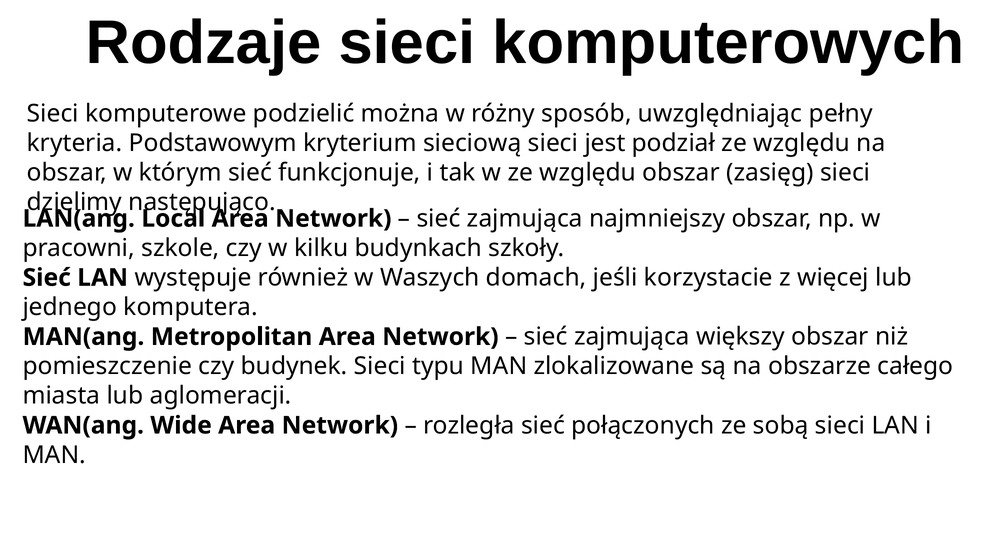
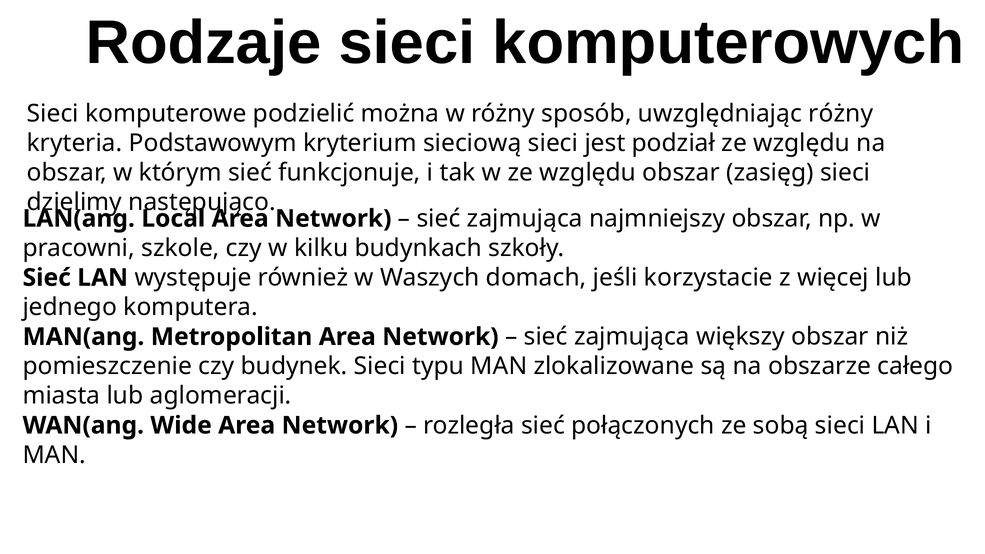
uwzględniając pełny: pełny -> różny (841, 114)
